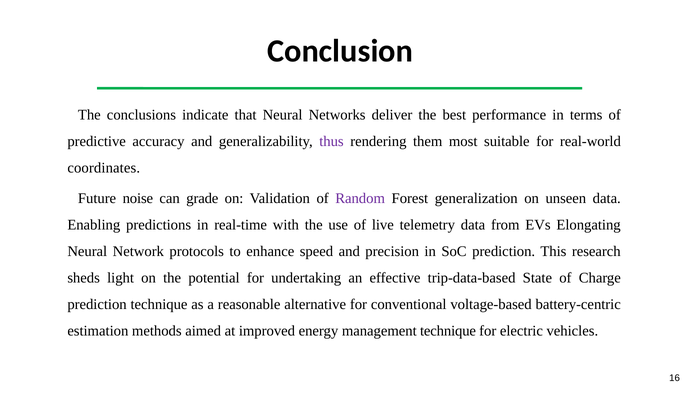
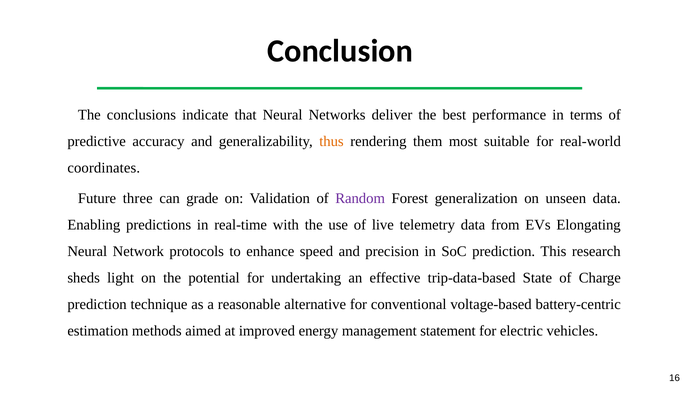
thus colour: purple -> orange (331, 141)
noise: noise -> three (138, 199)
management technique: technique -> statement (448, 331)
